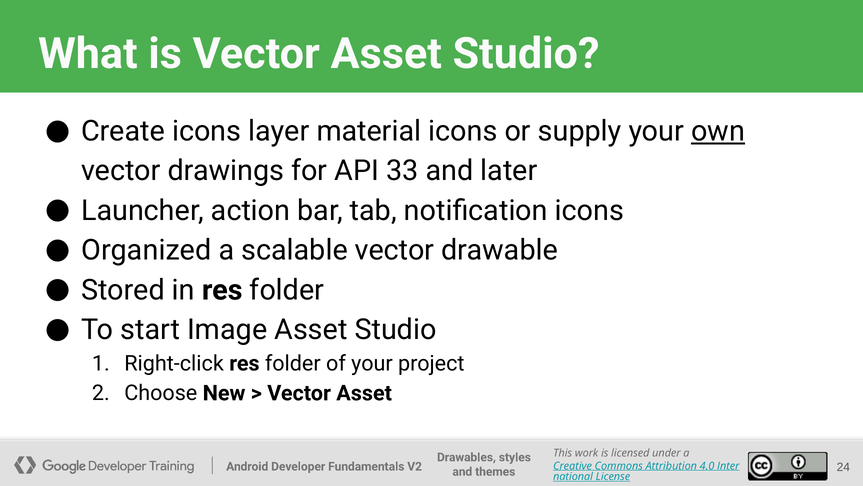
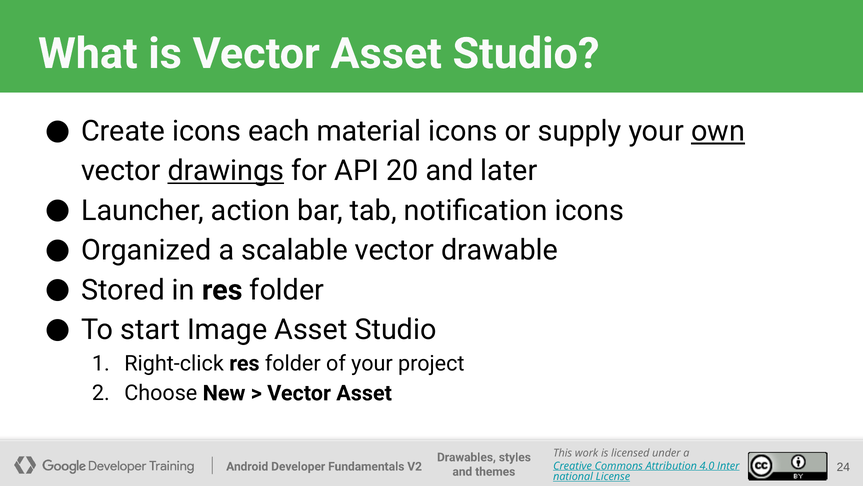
layer: layer -> each (279, 131)
drawings underline: none -> present (226, 171)
33: 33 -> 20 (402, 171)
